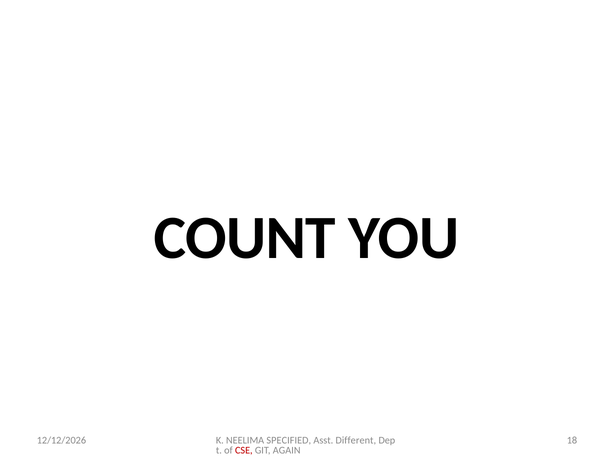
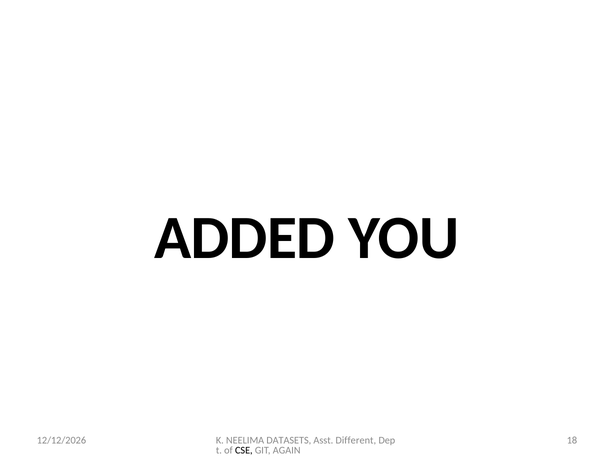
COUNT: COUNT -> ADDED (245, 238)
SPECIFIED: SPECIFIED -> DATASETS (289, 440)
CSE colour: red -> black (244, 450)
